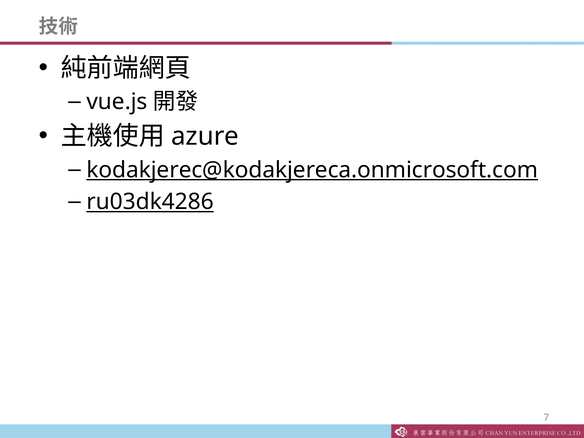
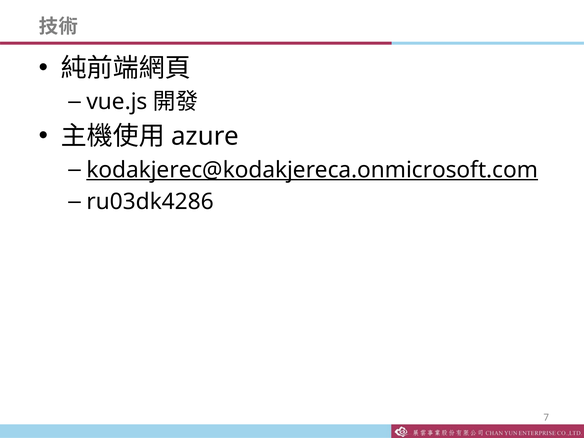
ru03dk4286 underline: present -> none (150, 202)
